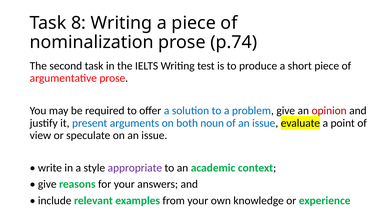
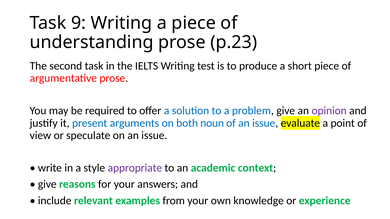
8: 8 -> 9 (79, 23)
nominalization: nominalization -> understanding (92, 42)
p.74: p.74 -> p.23 (234, 42)
opinion colour: red -> purple (329, 111)
